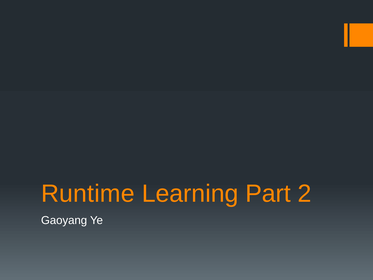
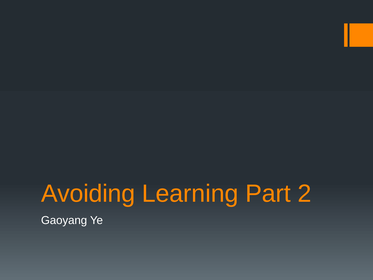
Runtime: Runtime -> Avoiding (88, 193)
